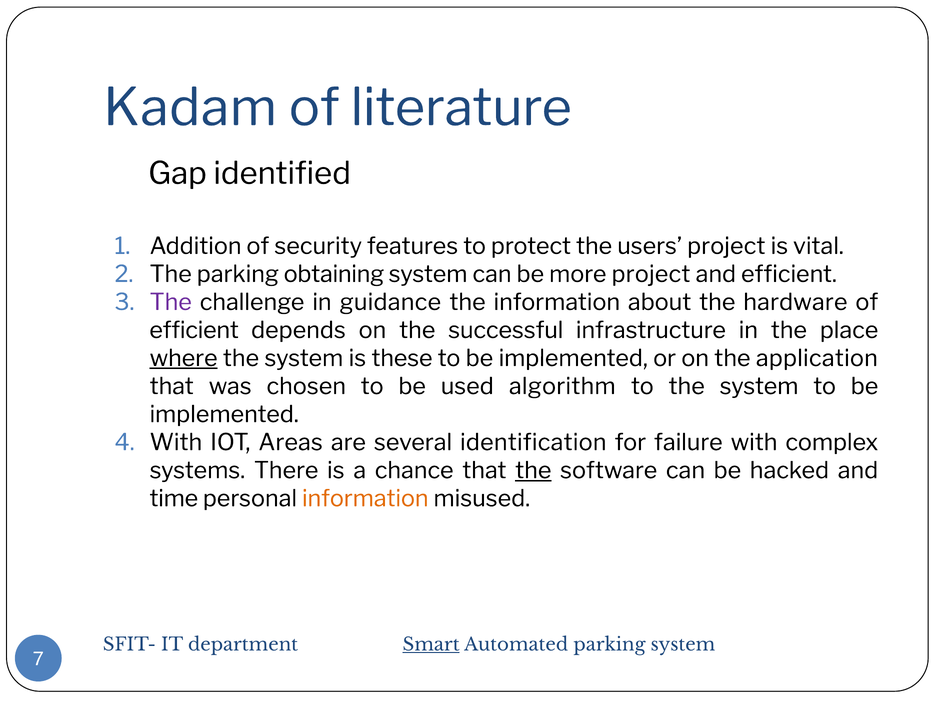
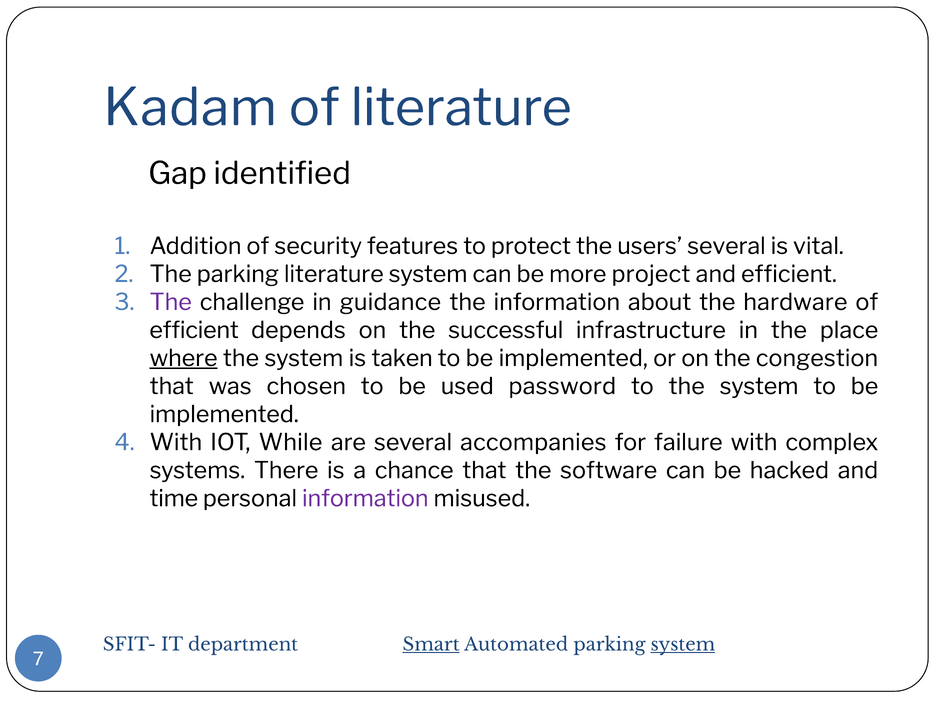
users project: project -> several (726, 246)
parking obtaining: obtaining -> literature (334, 274)
these: these -> taken (402, 358)
application: application -> congestion (817, 358)
algorithm: algorithm -> password (562, 387)
Areas: Areas -> While (291, 443)
identification: identification -> accompanies (533, 443)
the underline: present -> none (533, 471)
information colour: orange -> purple (365, 499)
system underline: none -> present (683, 645)
